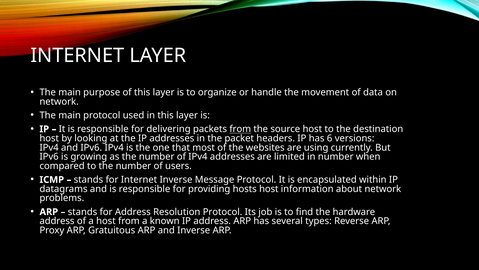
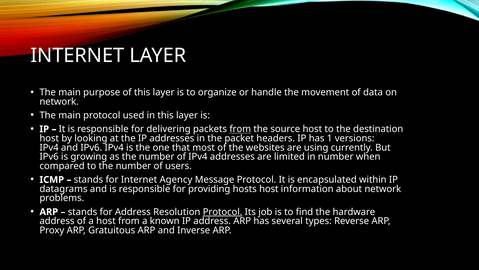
6: 6 -> 1 (330, 138)
Internet Inverse: Inverse -> Agency (176, 179)
Protocol underline: none -> present (223, 211)
